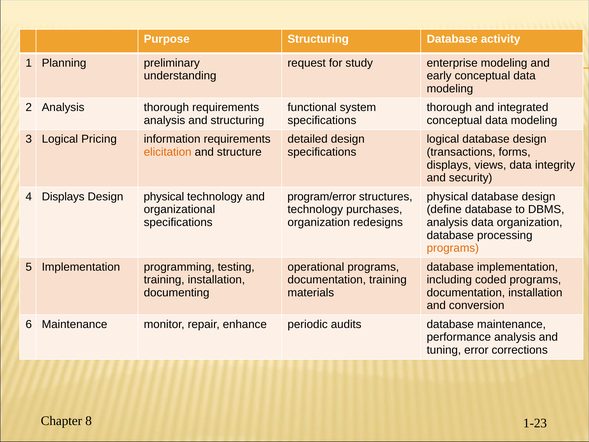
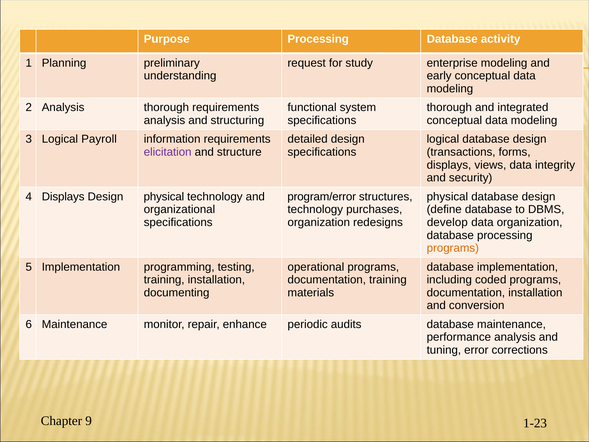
Purpose Structuring: Structuring -> Processing (318, 39)
Pricing: Pricing -> Payroll (99, 139)
elicitation colour: orange -> purple (168, 152)
analysis: analysis -> develop (447, 222)
8: 8 -> 9 (89, 421)
